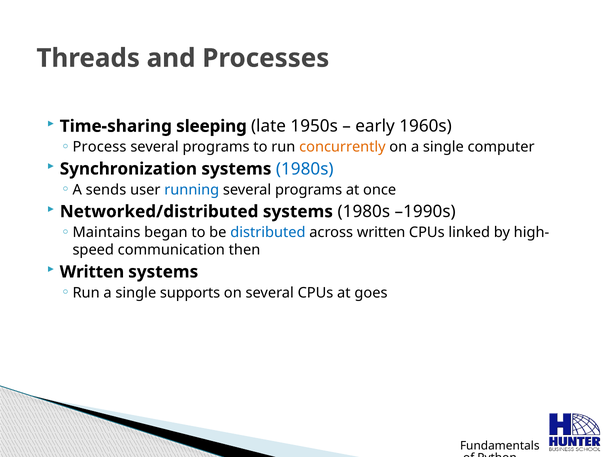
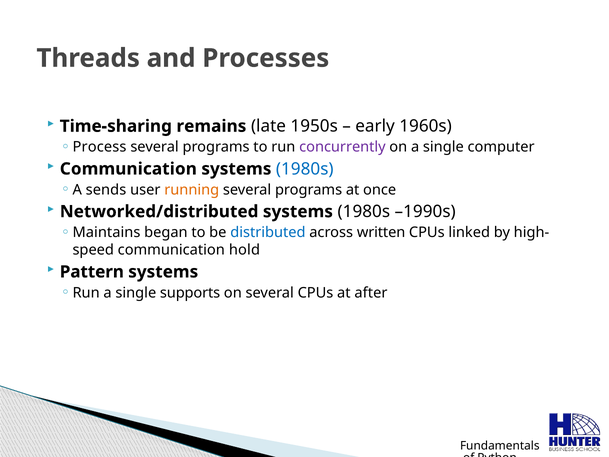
sleeping: sleeping -> remains (211, 126)
concurrently colour: orange -> purple (342, 147)
Synchronization: Synchronization -> Communication (128, 169)
running colour: blue -> orange (192, 190)
then: then -> hold (244, 250)
Written: Written -> Pattern (92, 272)
goes: goes -> after (371, 293)
